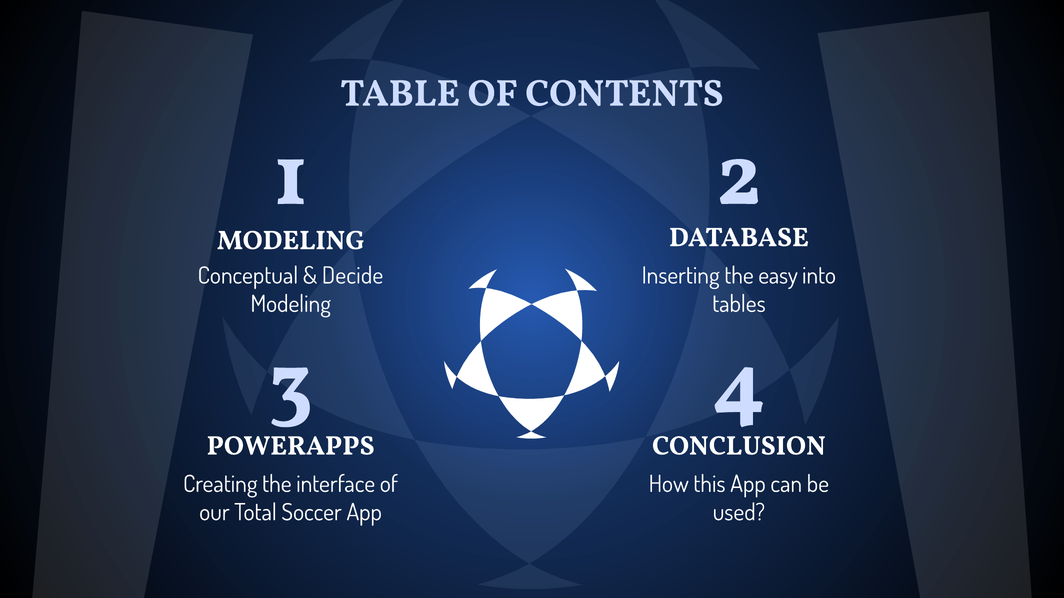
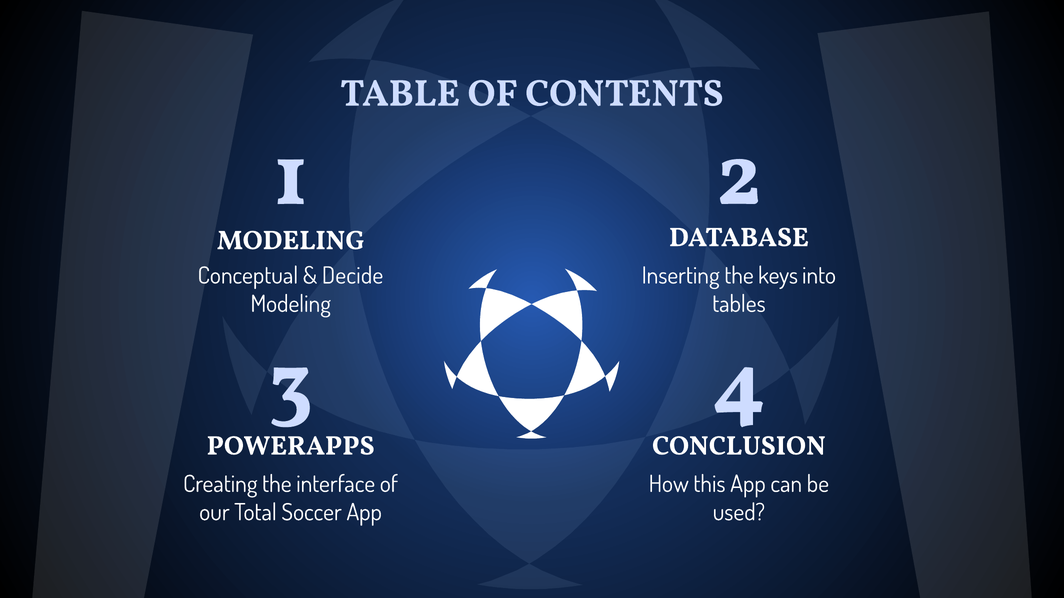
easy: easy -> keys (778, 276)
